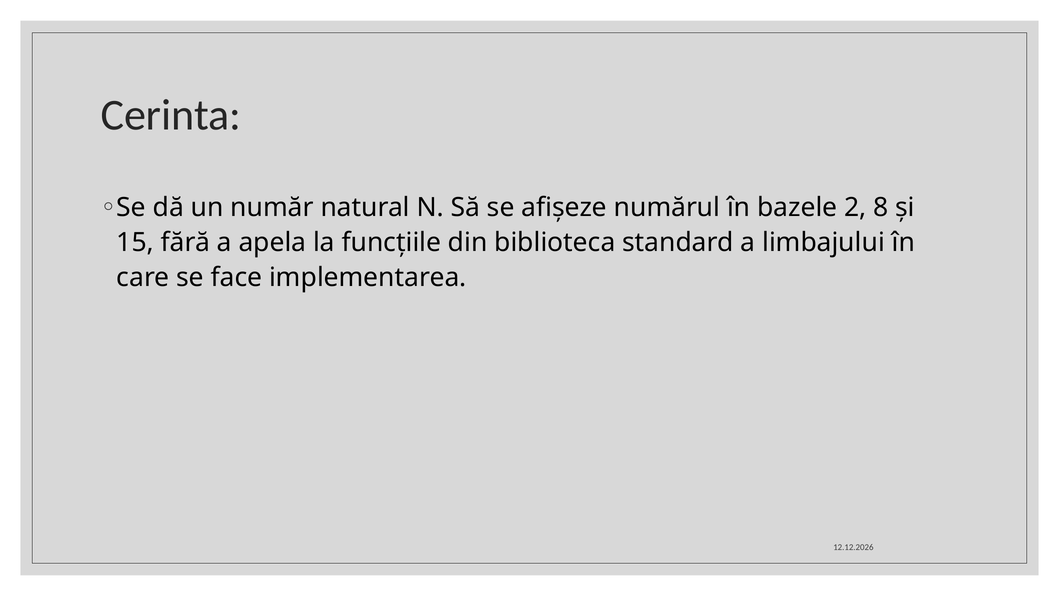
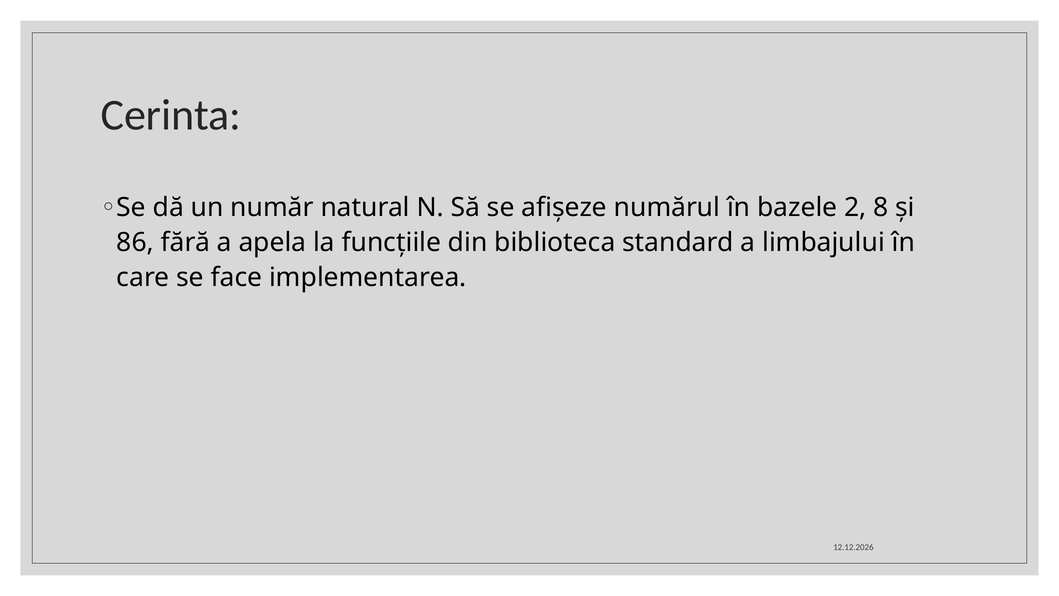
15: 15 -> 86 (135, 242)
